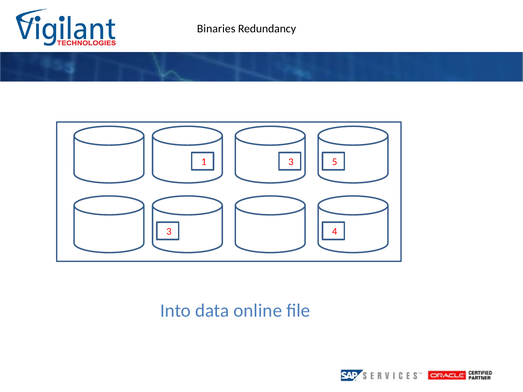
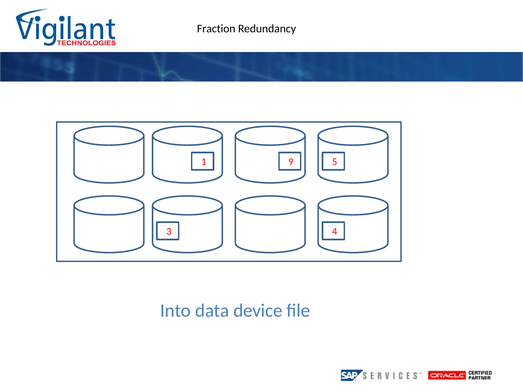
Binaries: Binaries -> Fraction (216, 29)
1 3: 3 -> 9 (291, 162)
online: online -> device (258, 311)
